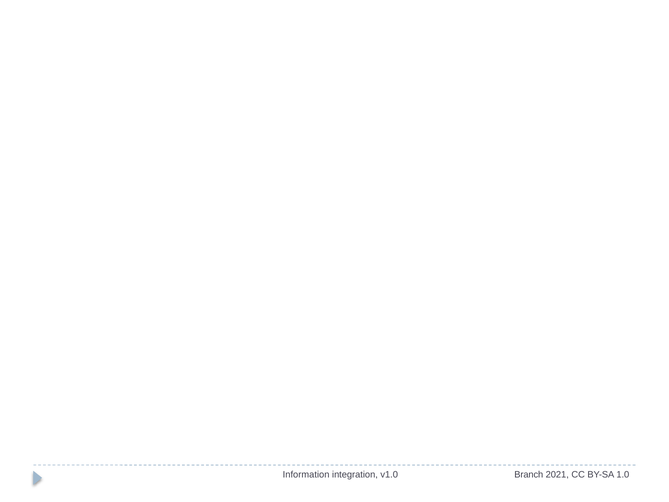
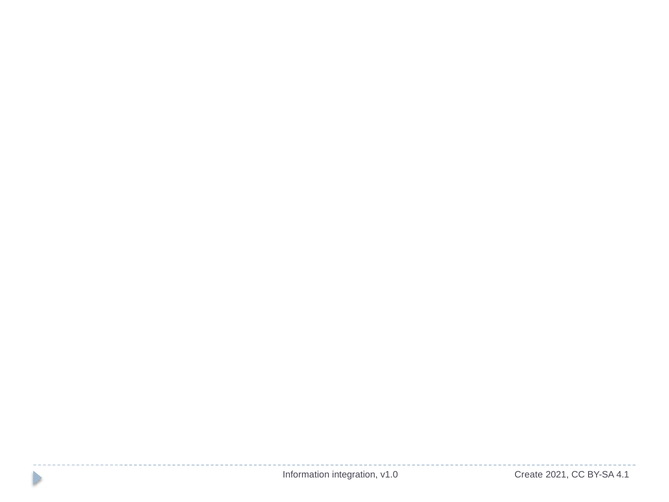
Branch: Branch -> Create (529, 475)
1.0: 1.0 -> 4.1 (623, 475)
